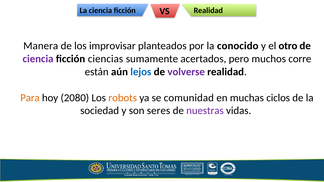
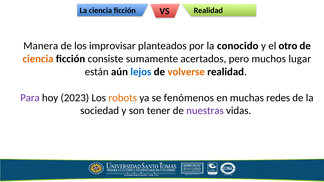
ciencia colour: purple -> orange (38, 59)
ciencias: ciencias -> consiste (106, 59)
corre: corre -> lugar (300, 59)
volverse colour: purple -> orange (186, 72)
Para colour: orange -> purple (30, 98)
2080: 2080 -> 2023 (75, 98)
comunidad: comunidad -> fenómenos (189, 98)
ciclos: ciclos -> redes (278, 98)
seres: seres -> tener (159, 111)
